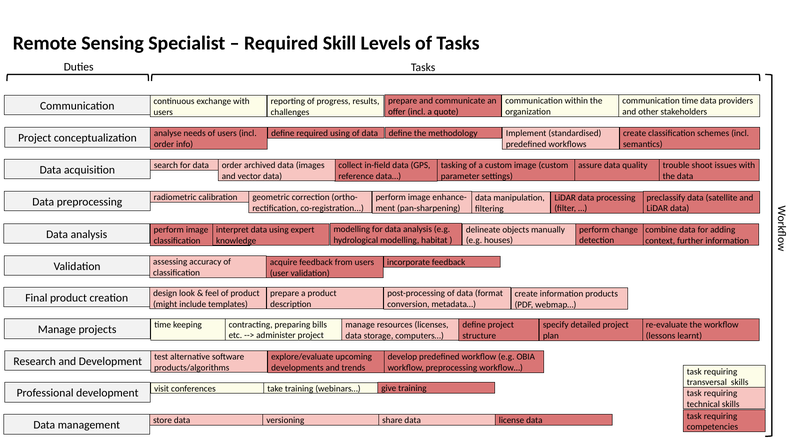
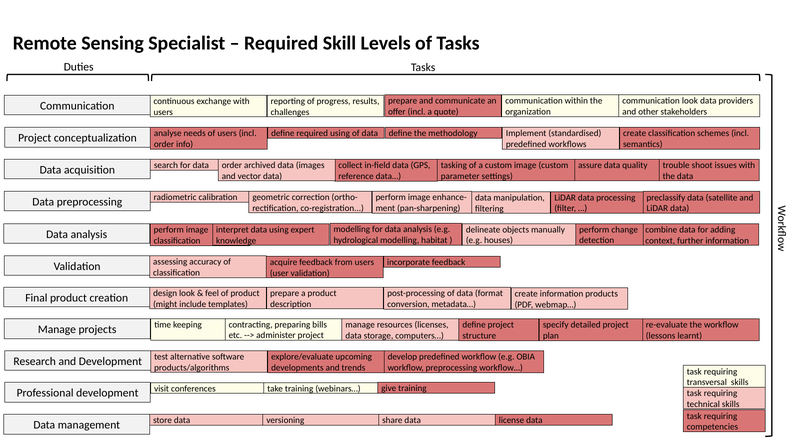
communication time: time -> look (690, 101)
